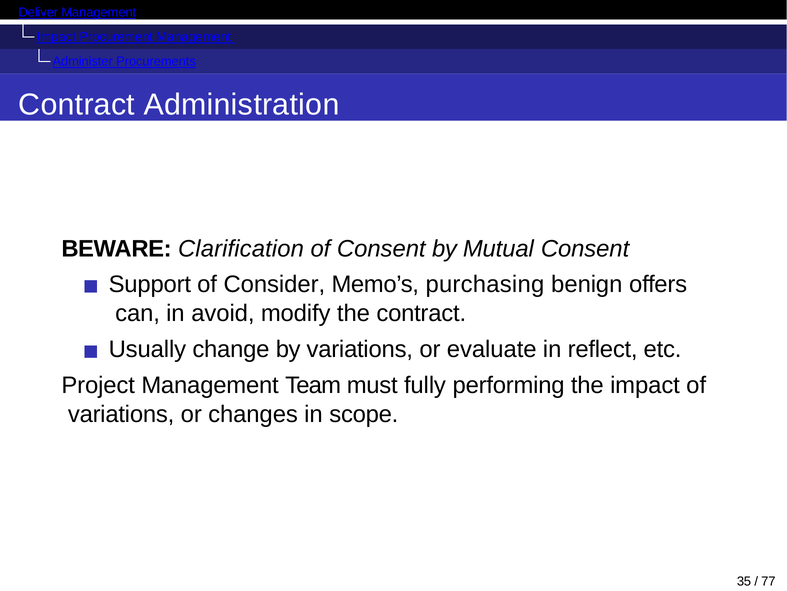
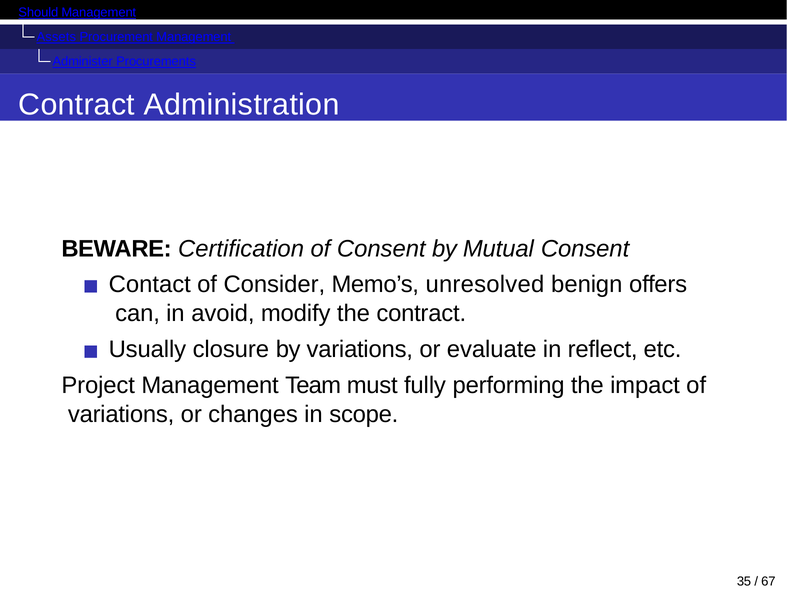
Deliver: Deliver -> Should (38, 13)
Impact: Impact -> Assets (56, 37)
Clarification: Clarification -> Certification (241, 249)
Support: Support -> Contact (150, 284)
purchasing: purchasing -> unresolved (485, 284)
change: change -> closure (231, 349)
77: 77 -> 67 (768, 581)
